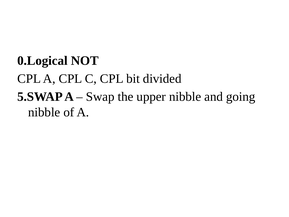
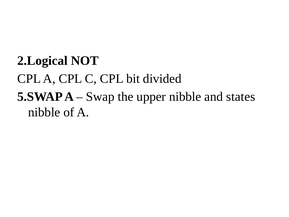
0.Logical: 0.Logical -> 2.Logical (42, 61)
going: going -> states (241, 97)
